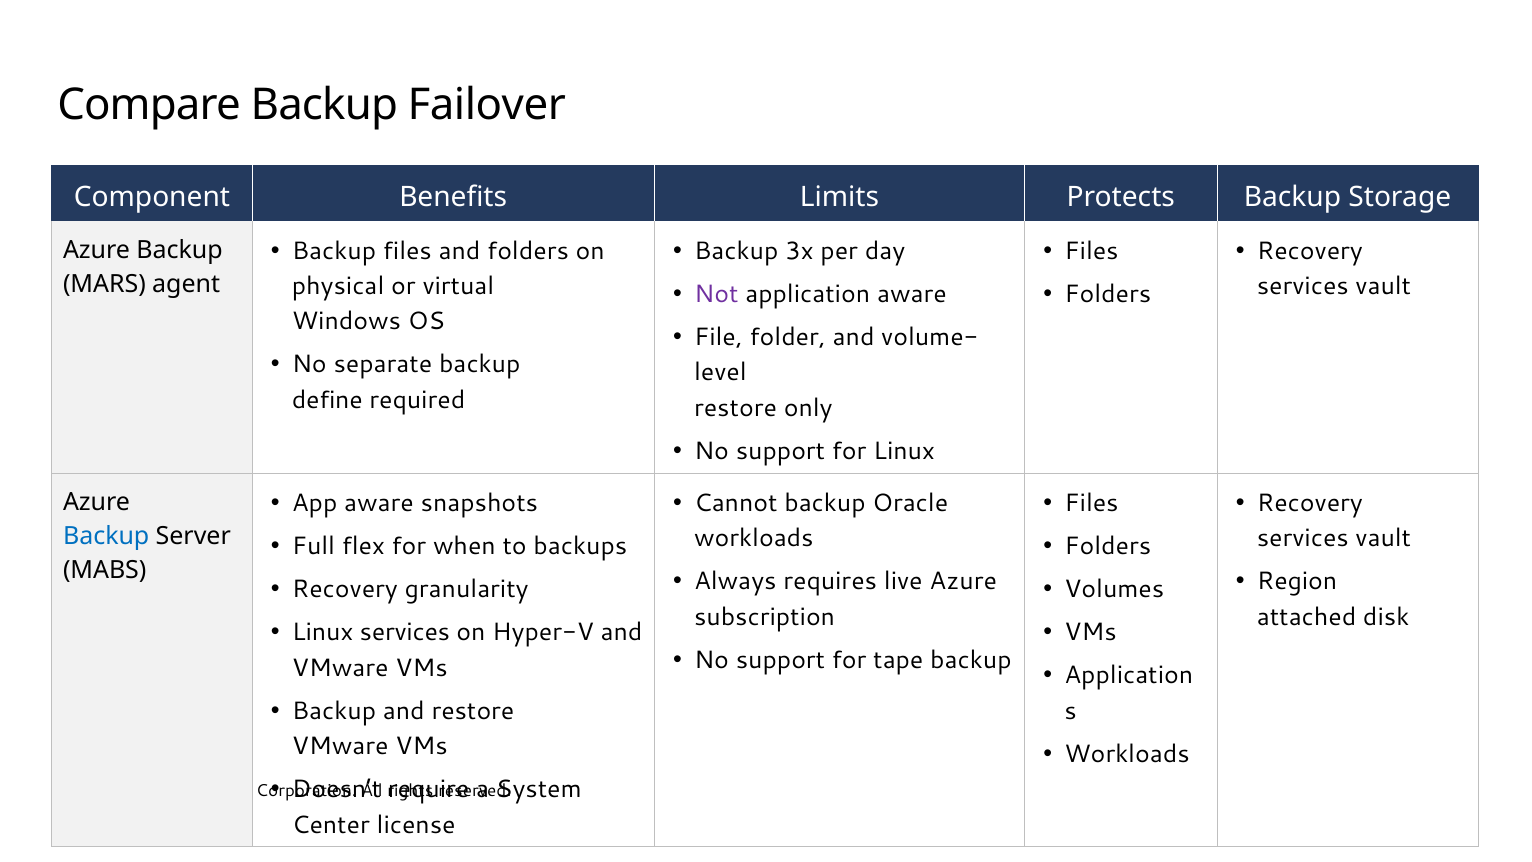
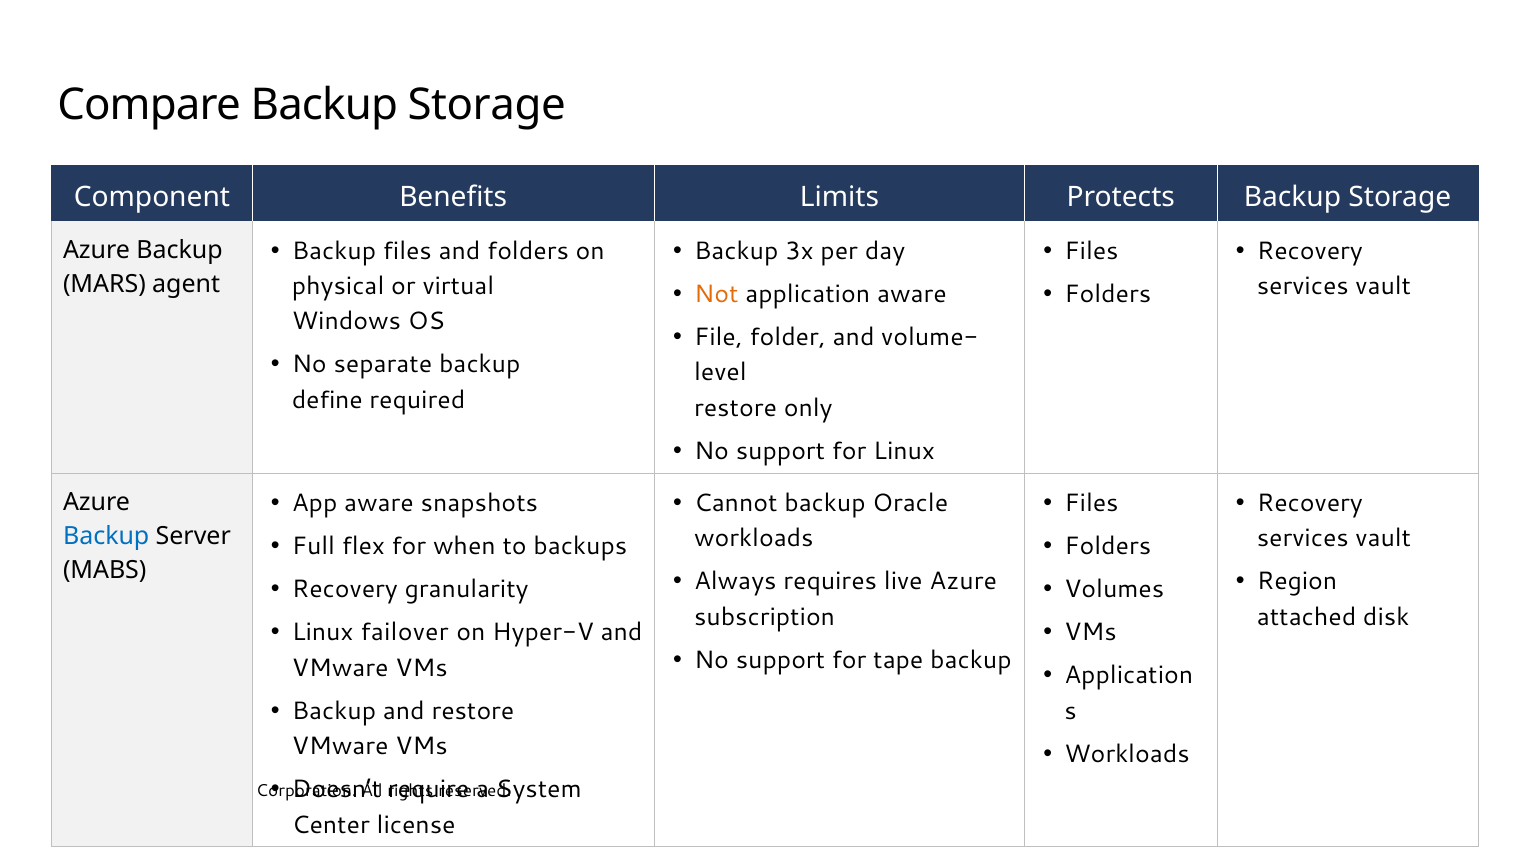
Compare Backup Failover: Failover -> Storage (487, 105)
Not colour: purple -> orange (716, 294)
Linux services: services -> failover (405, 632)
